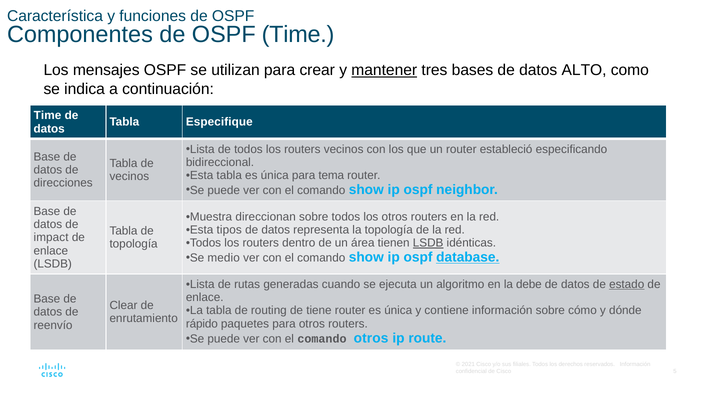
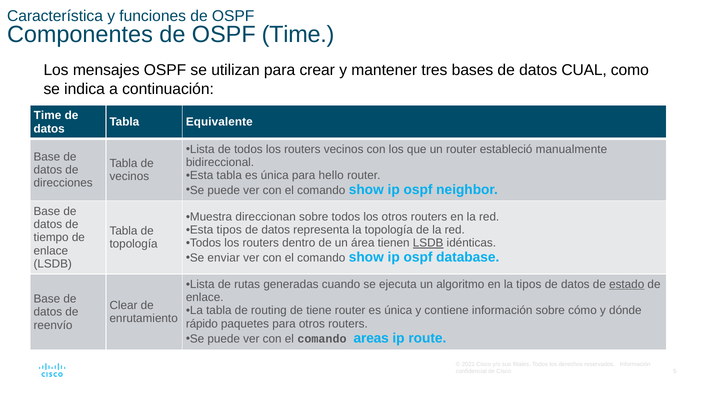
mantener underline: present -> none (384, 70)
ALTO: ALTO -> CUAL (584, 70)
Especifique: Especifique -> Equivalente (219, 122)
especificando: especificando -> manualmente (571, 149)
tema: tema -> hello (331, 175)
impact: impact -> tiempo (51, 237)
medio: medio -> enviar (224, 258)
database underline: present -> none (468, 257)
la debe: debe -> tipos (529, 284)
comando otros: otros -> areas (371, 338)
